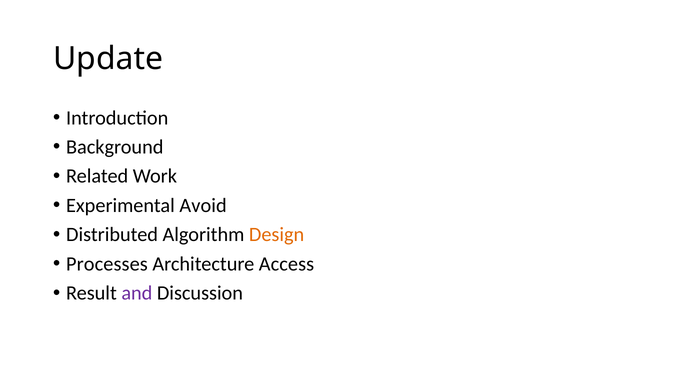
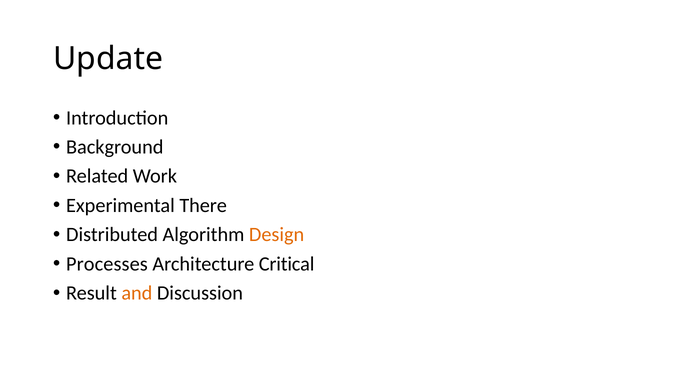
Avoid: Avoid -> There (203, 205)
Access: Access -> Critical (287, 264)
and colour: purple -> orange (137, 293)
